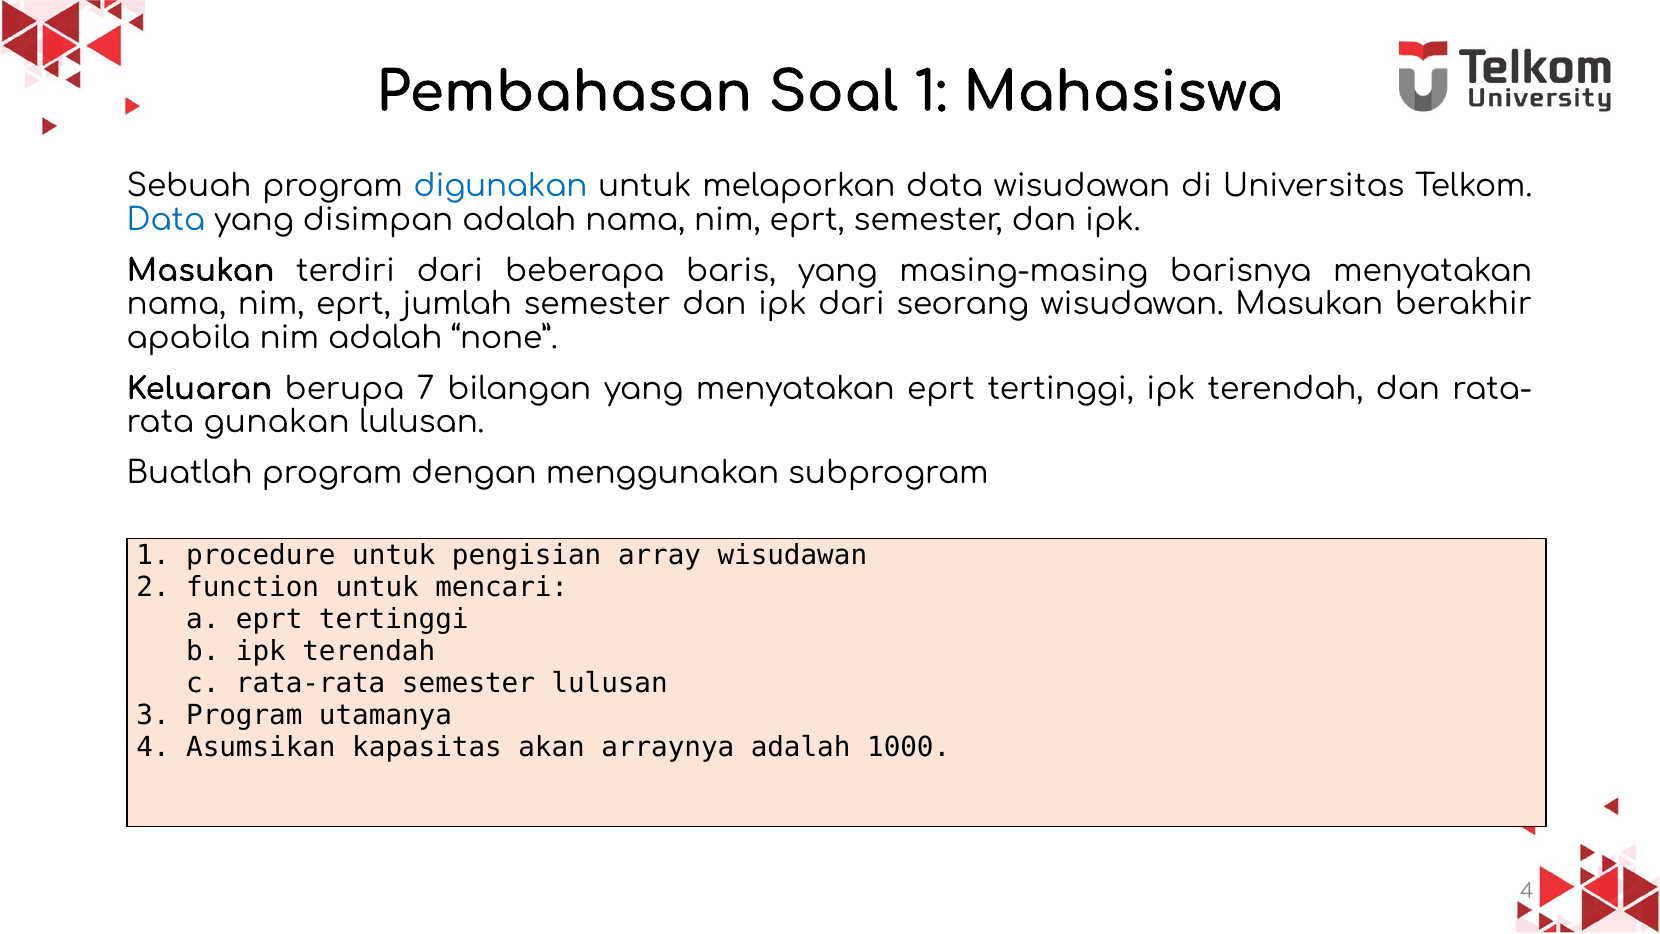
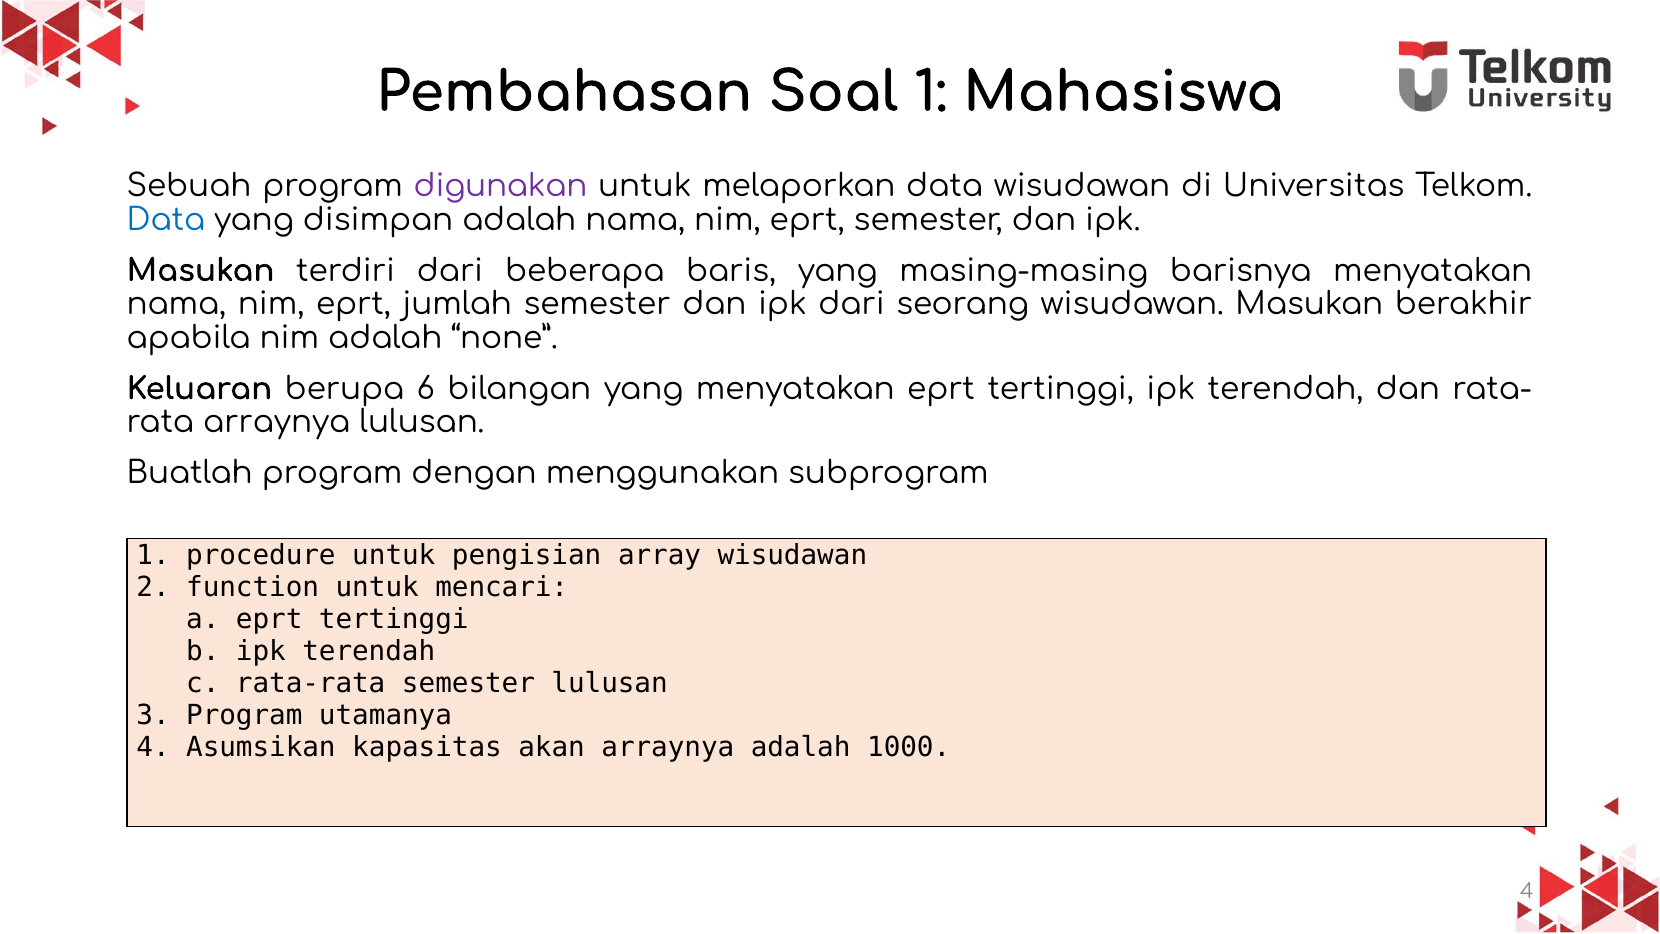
digunakan colour: blue -> purple (501, 186)
7: 7 -> 6 (426, 389)
gunakan: gunakan -> arraynya (277, 422)
